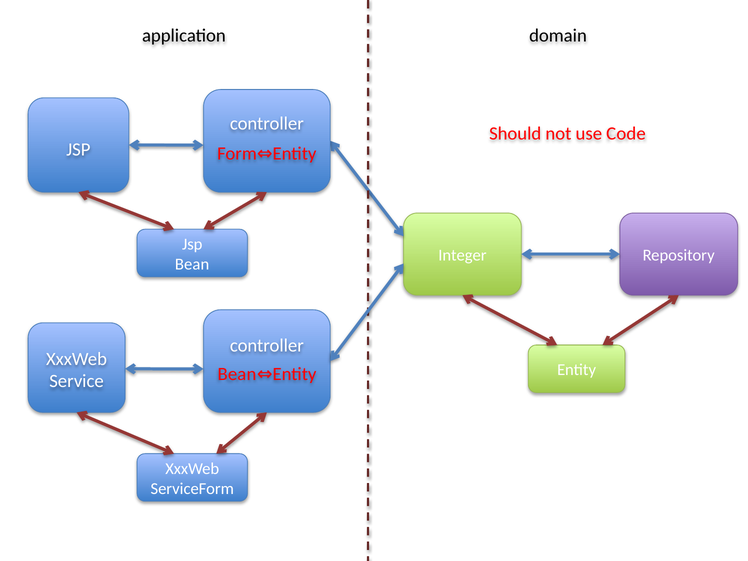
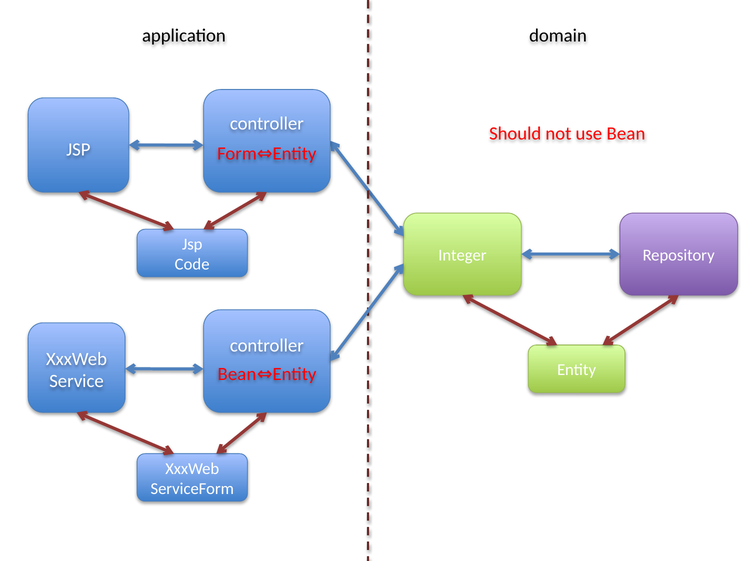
use Code: Code -> Bean (626, 133)
Bean: Bean -> Code (192, 264)
